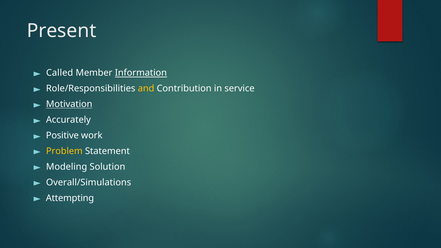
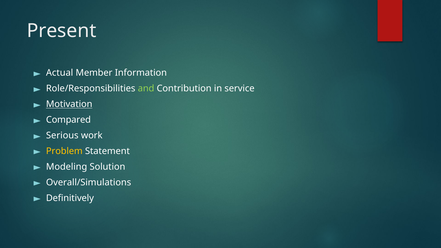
Called: Called -> Actual (60, 73)
Information underline: present -> none (141, 73)
and colour: yellow -> light green (146, 89)
Accurately: Accurately -> Compared (68, 120)
Positive: Positive -> Serious (62, 136)
Attempting: Attempting -> Definitively (70, 198)
